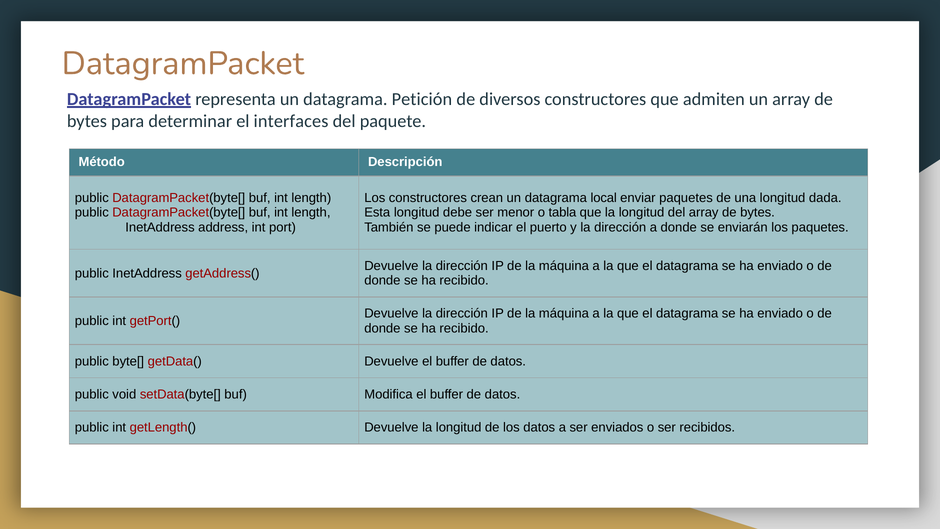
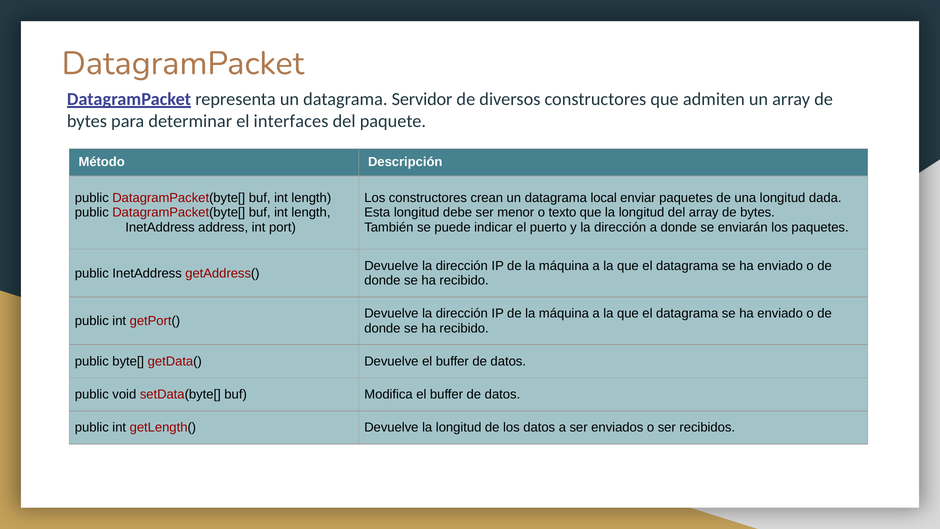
Petición: Petición -> Servidor (422, 99)
tabla: tabla -> texto (562, 213)
